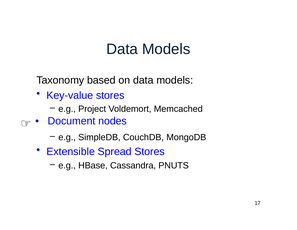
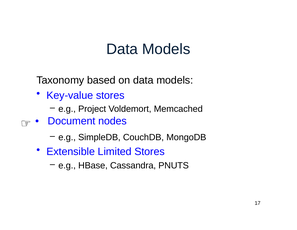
Spread: Spread -> Limited (115, 151)
